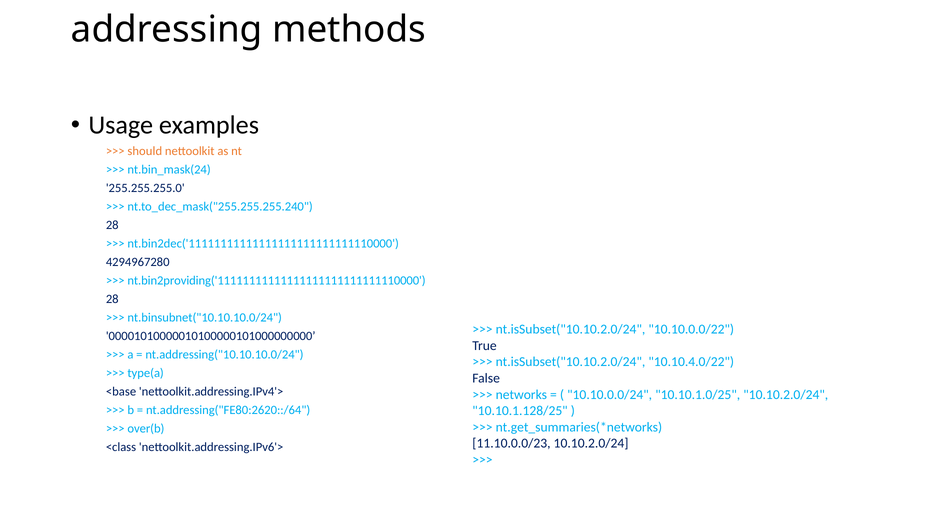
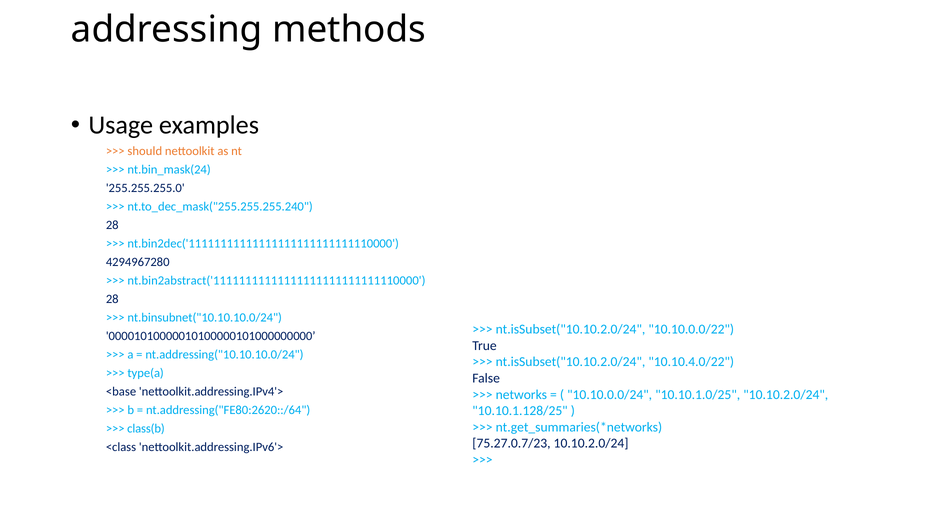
nt.bin2providing('11111111111111111111111111110000: nt.bin2providing('11111111111111111111111111110000 -> nt.bin2abstract('11111111111111111111111111110000 (276, 280)
over(b: over(b -> class(b (146, 428)
11.10.0.0/23: 11.10.0.0/23 -> 75.27.0.7/23 (511, 443)
